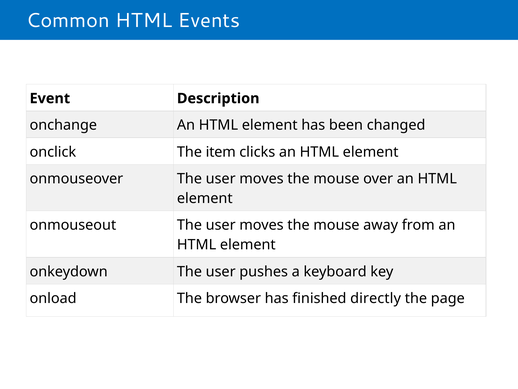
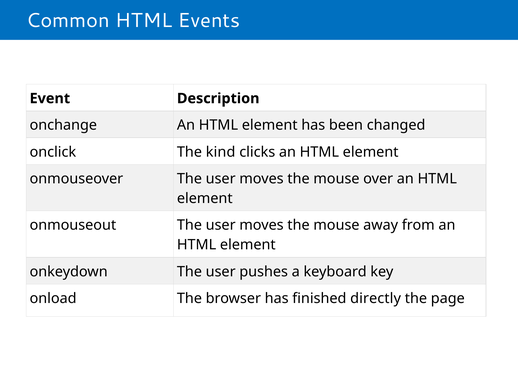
item: item -> kind (221, 152)
